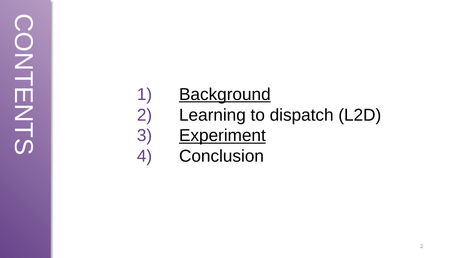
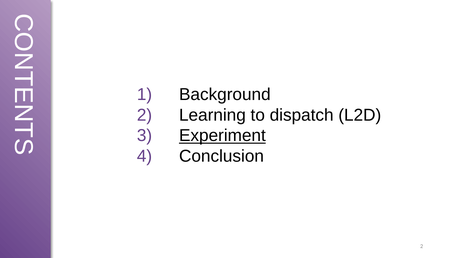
Background underline: present -> none (225, 94)
